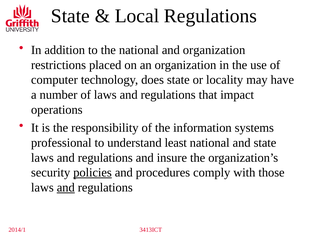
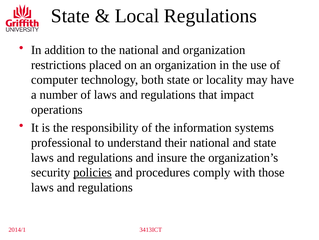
does: does -> both (152, 80)
least: least -> their (176, 142)
and underline: present -> none (66, 187)
